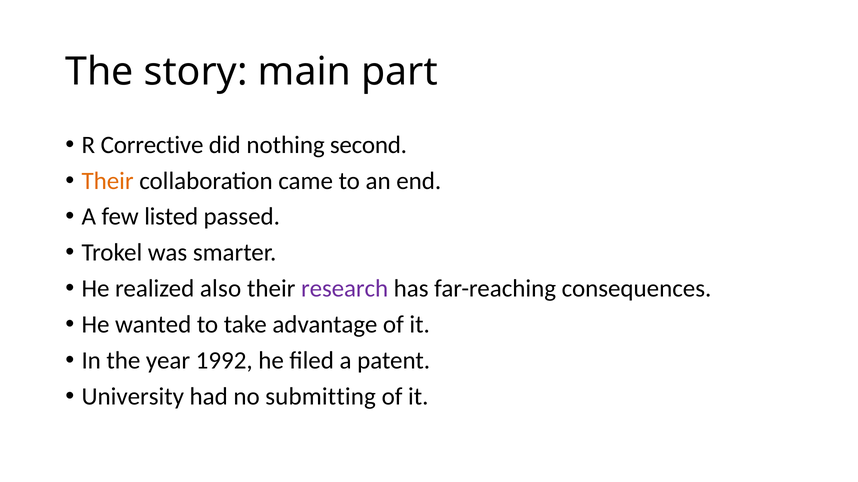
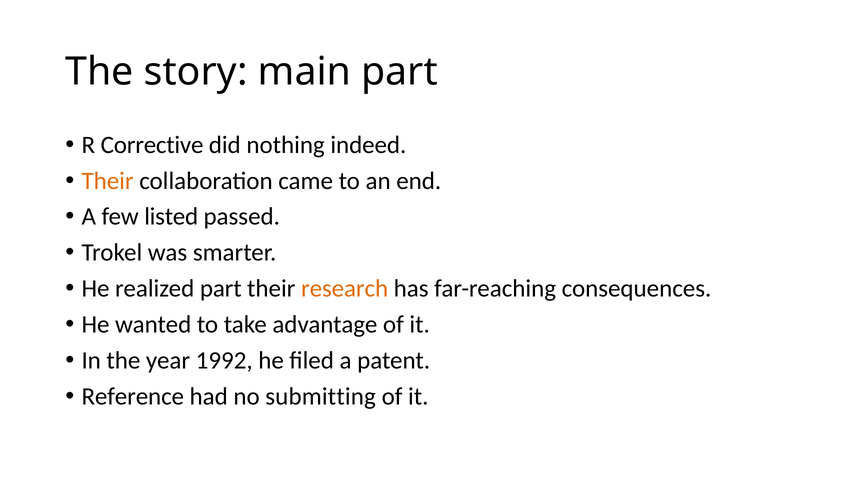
second: second -> indeed (368, 145)
realized also: also -> part (221, 289)
research colour: purple -> orange (345, 289)
University: University -> Reference (133, 397)
